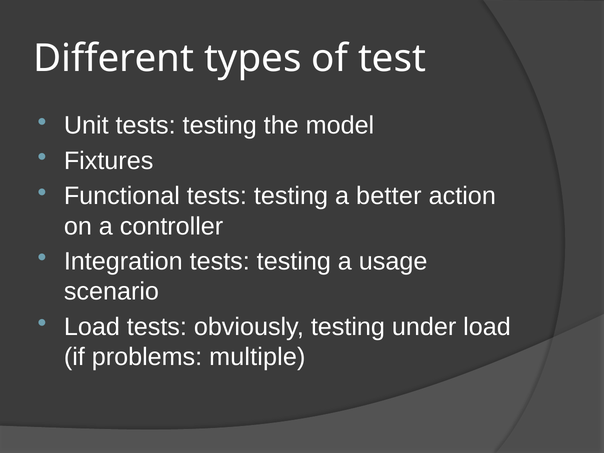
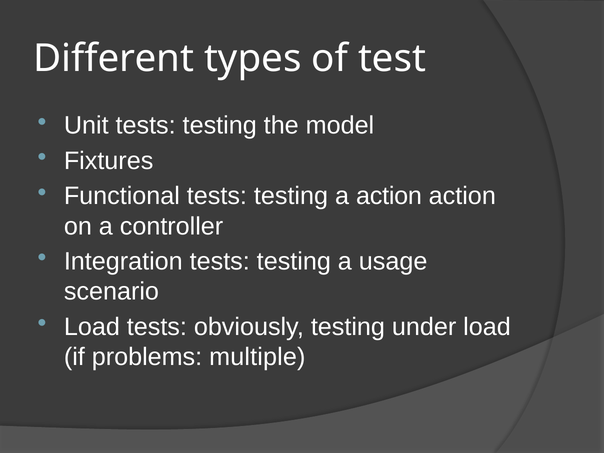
a better: better -> action (389, 196)
